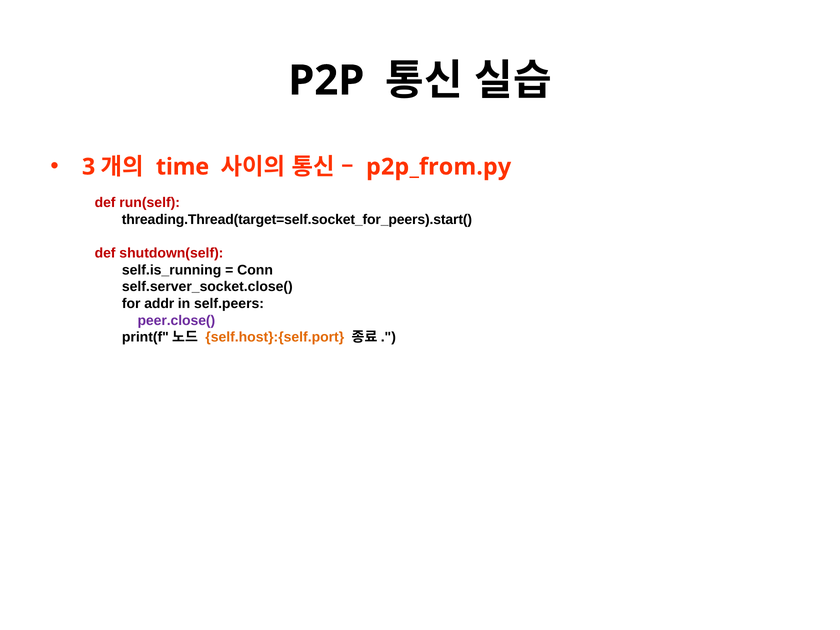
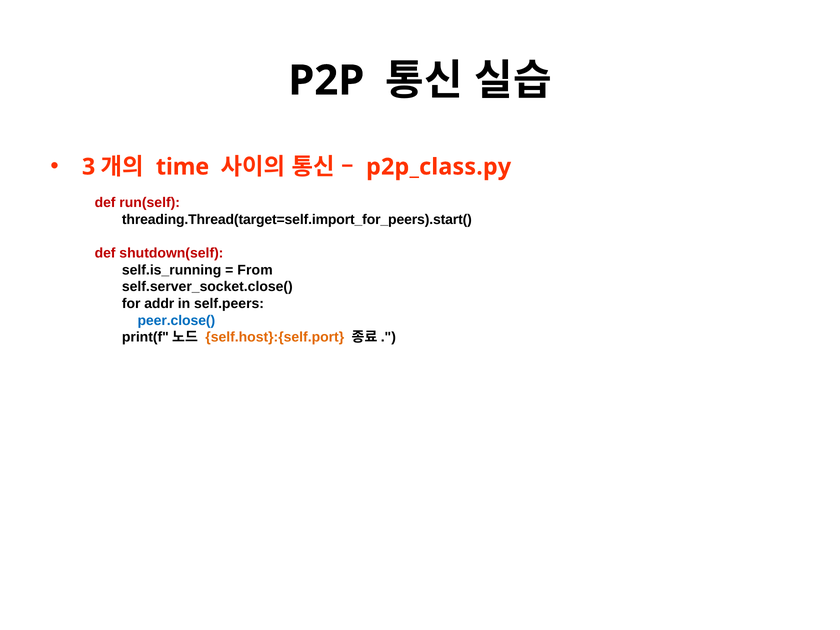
p2p_from.py: p2p_from.py -> p2p_class.py (439, 167)
threading.Thread(target=self.socket_for_peers).start(: threading.Thread(target=self.socket_for_peers).start( -> threading.Thread(target=self.import_for_peers).start( (297, 220)
Conn: Conn -> From (255, 270)
peer.close( colour: purple -> blue (176, 320)
